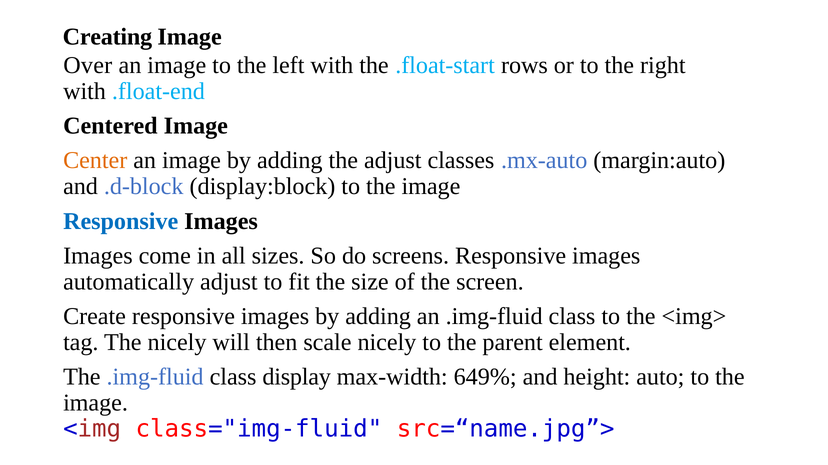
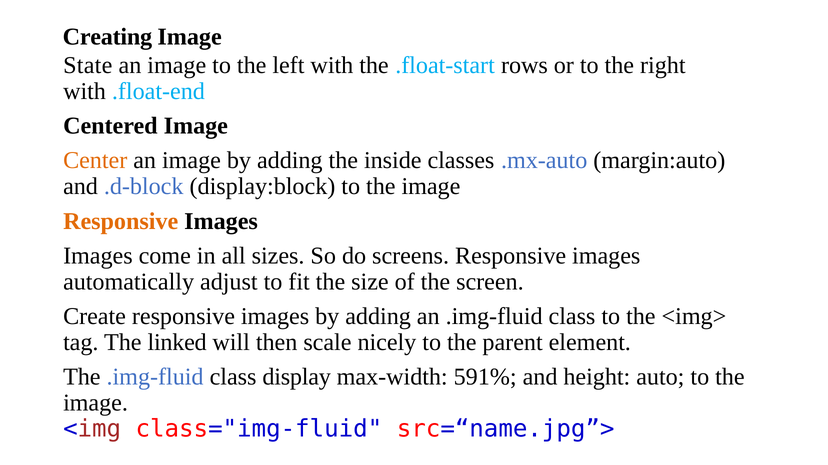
Over: Over -> State (88, 65)
the adjust: adjust -> inside (393, 161)
Responsive colour: blue -> orange (121, 221)
The nicely: nicely -> linked (177, 343)
649%: 649% -> 591% (485, 378)
